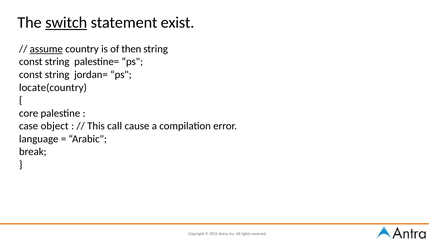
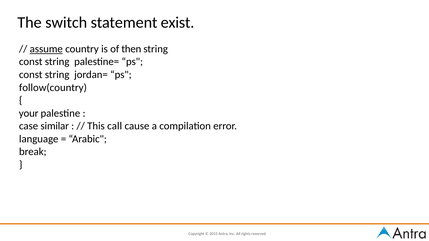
switch underline: present -> none (66, 23)
locate(country: locate(country -> follow(country (53, 88)
core: core -> your (29, 113)
object: object -> similar (55, 126)
